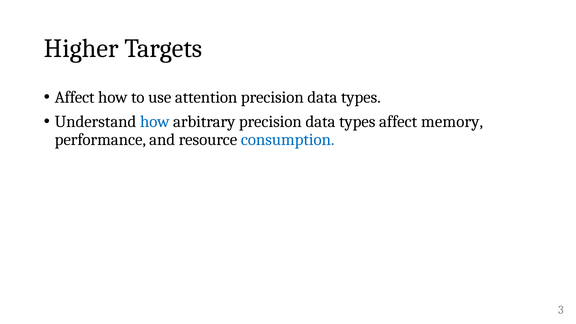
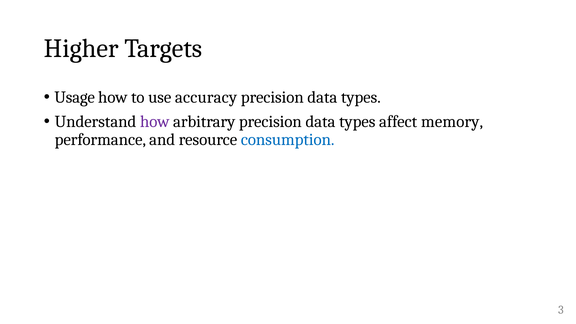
Affect: Affect -> Usage (75, 97)
attention: attention -> accuracy (206, 97)
how colour: blue -> purple (155, 122)
